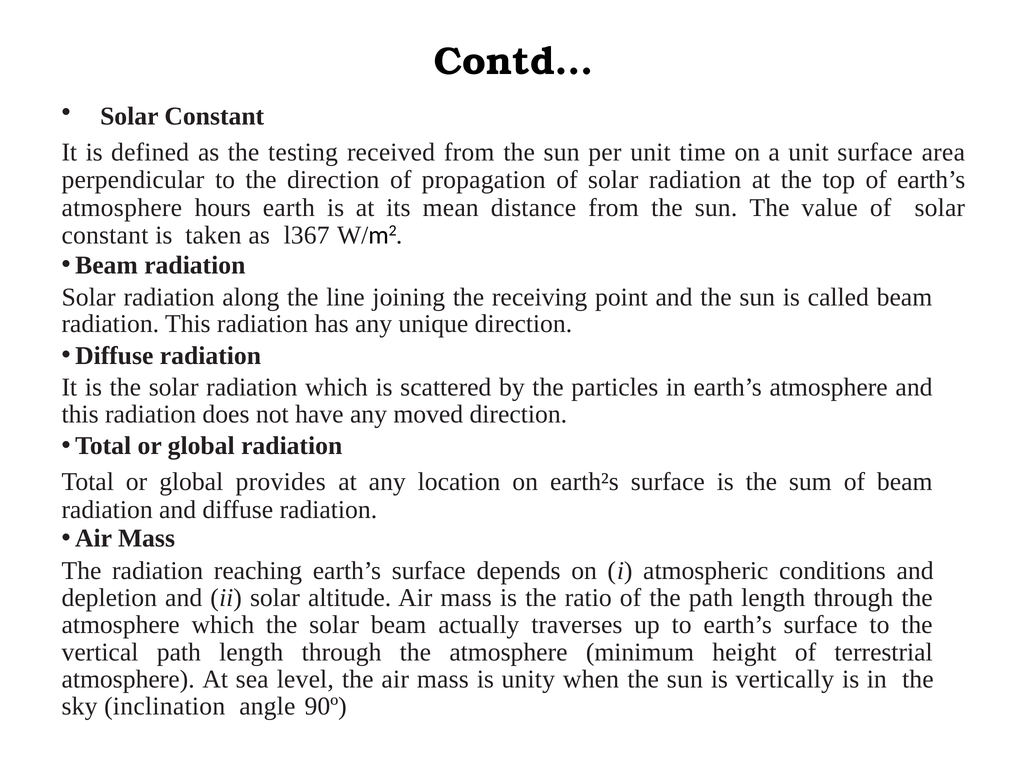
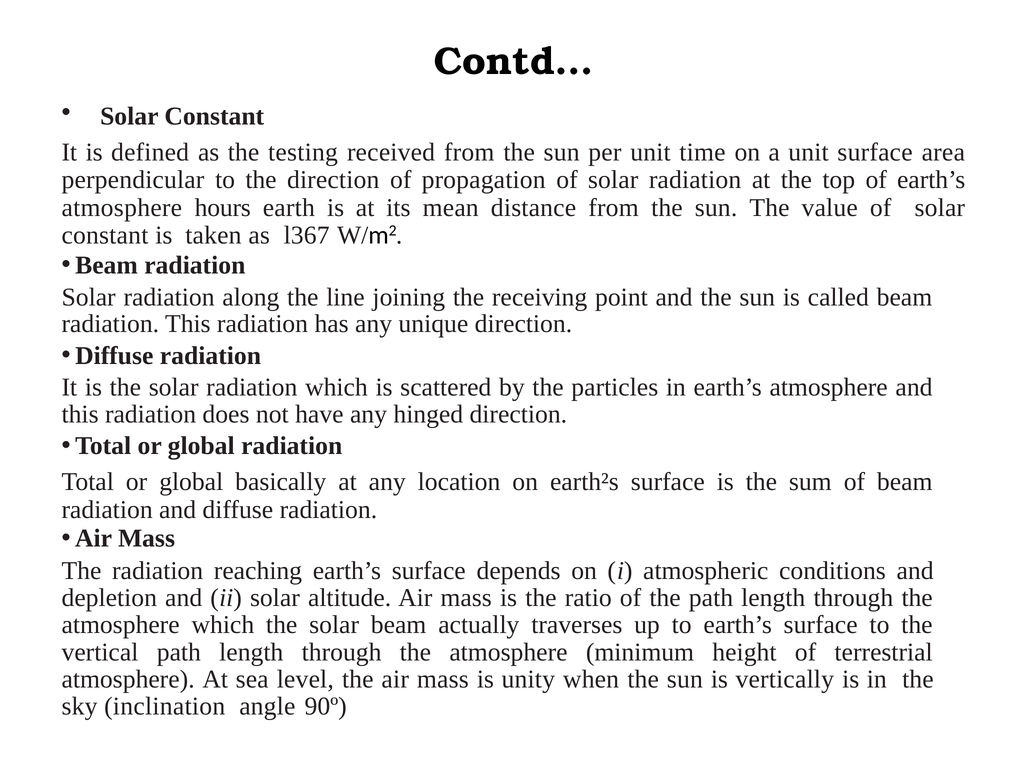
moved: moved -> hinged (428, 414)
provides: provides -> basically (281, 482)
